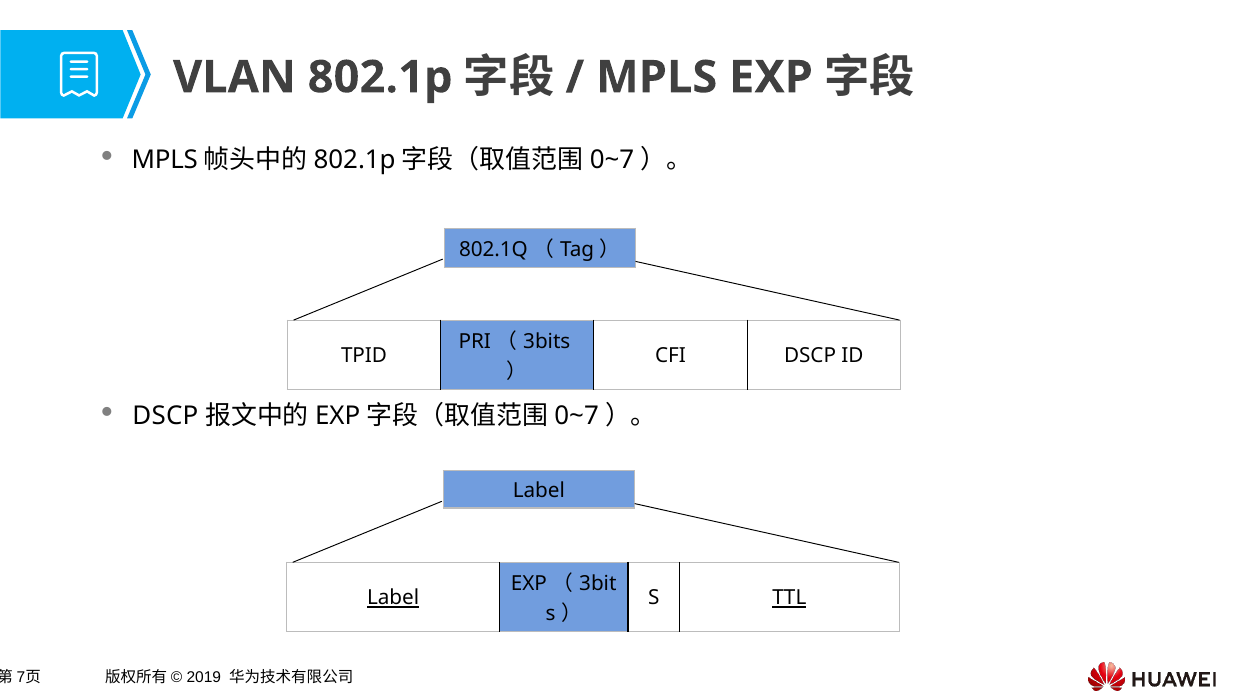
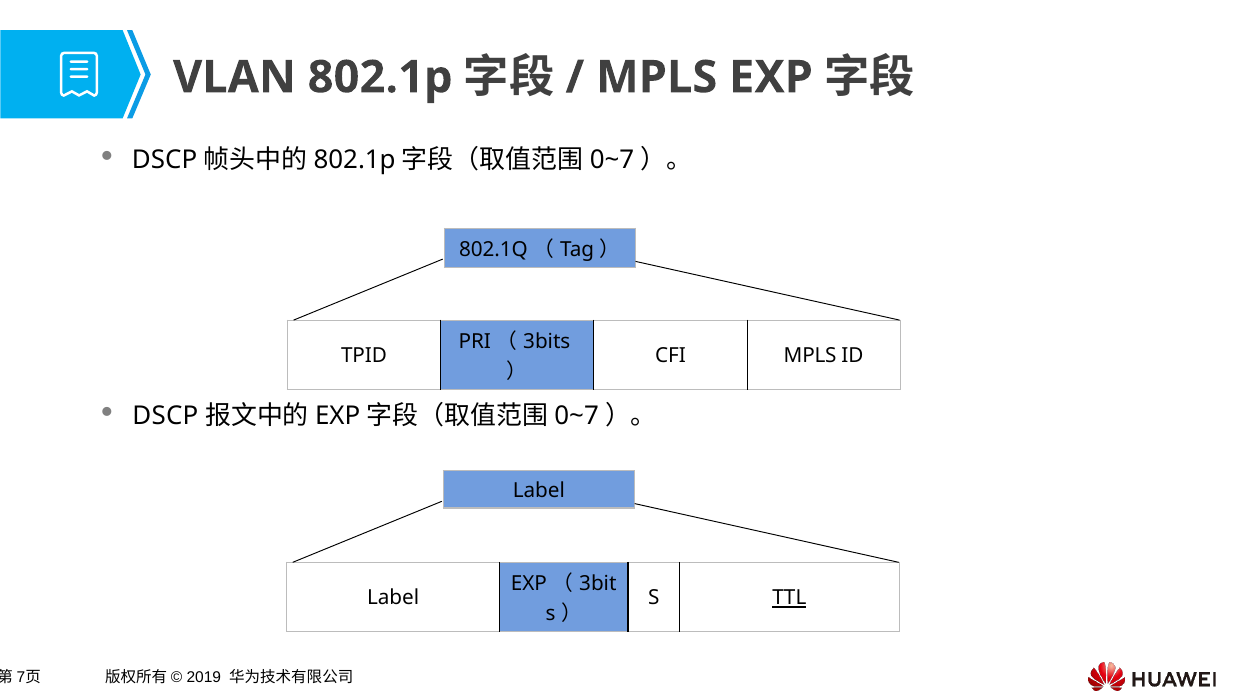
MPLS: MPLS -> DSCP (165, 160)
CFI DSCP: DSCP -> MPLS (810, 356)
Label underline: present -> none (393, 598)
